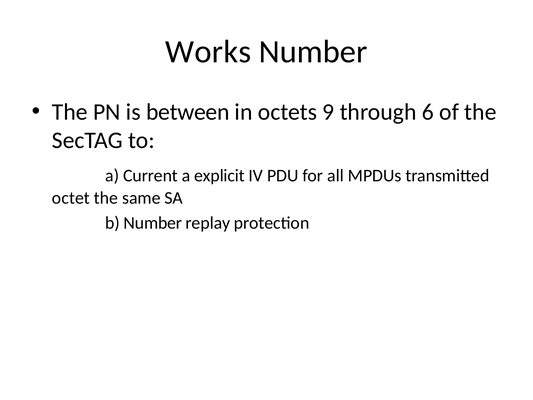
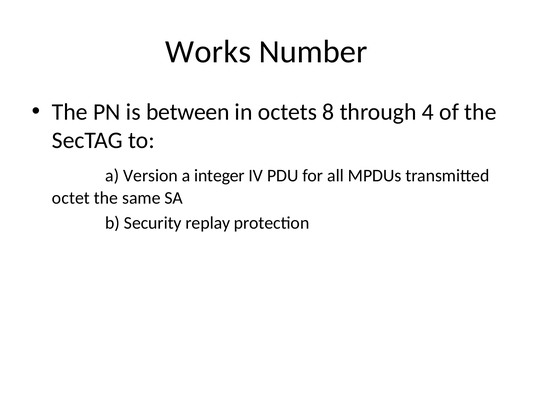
9: 9 -> 8 (328, 112)
6: 6 -> 4 (428, 112)
Current: Current -> Version (150, 175)
explicit: explicit -> integer (220, 175)
b Number: Number -> Security (153, 223)
